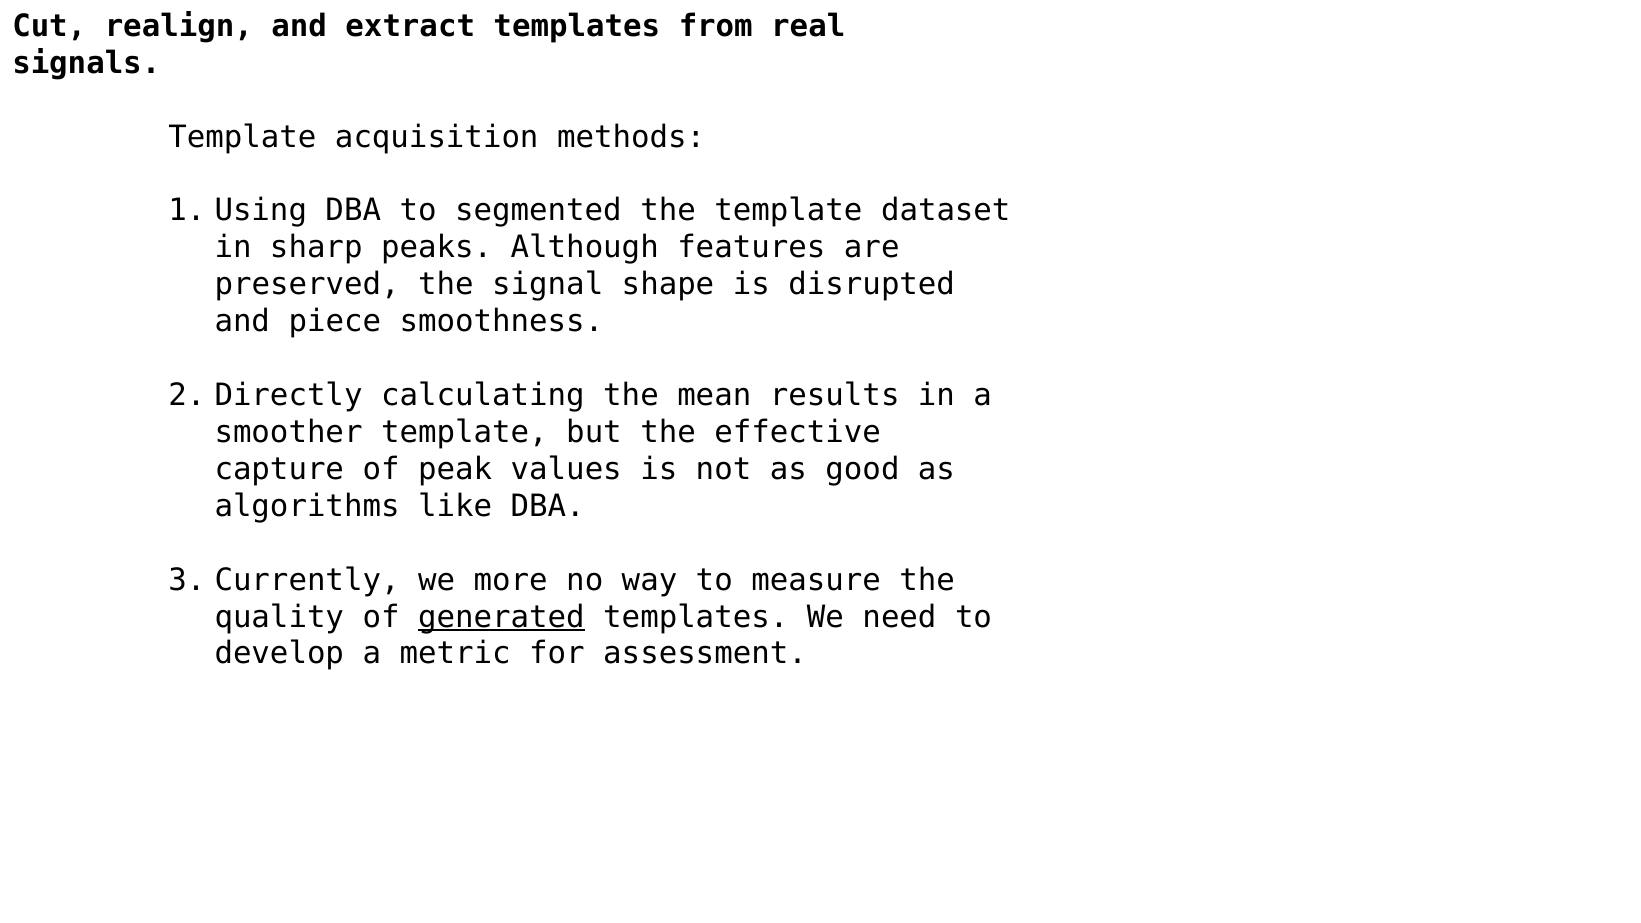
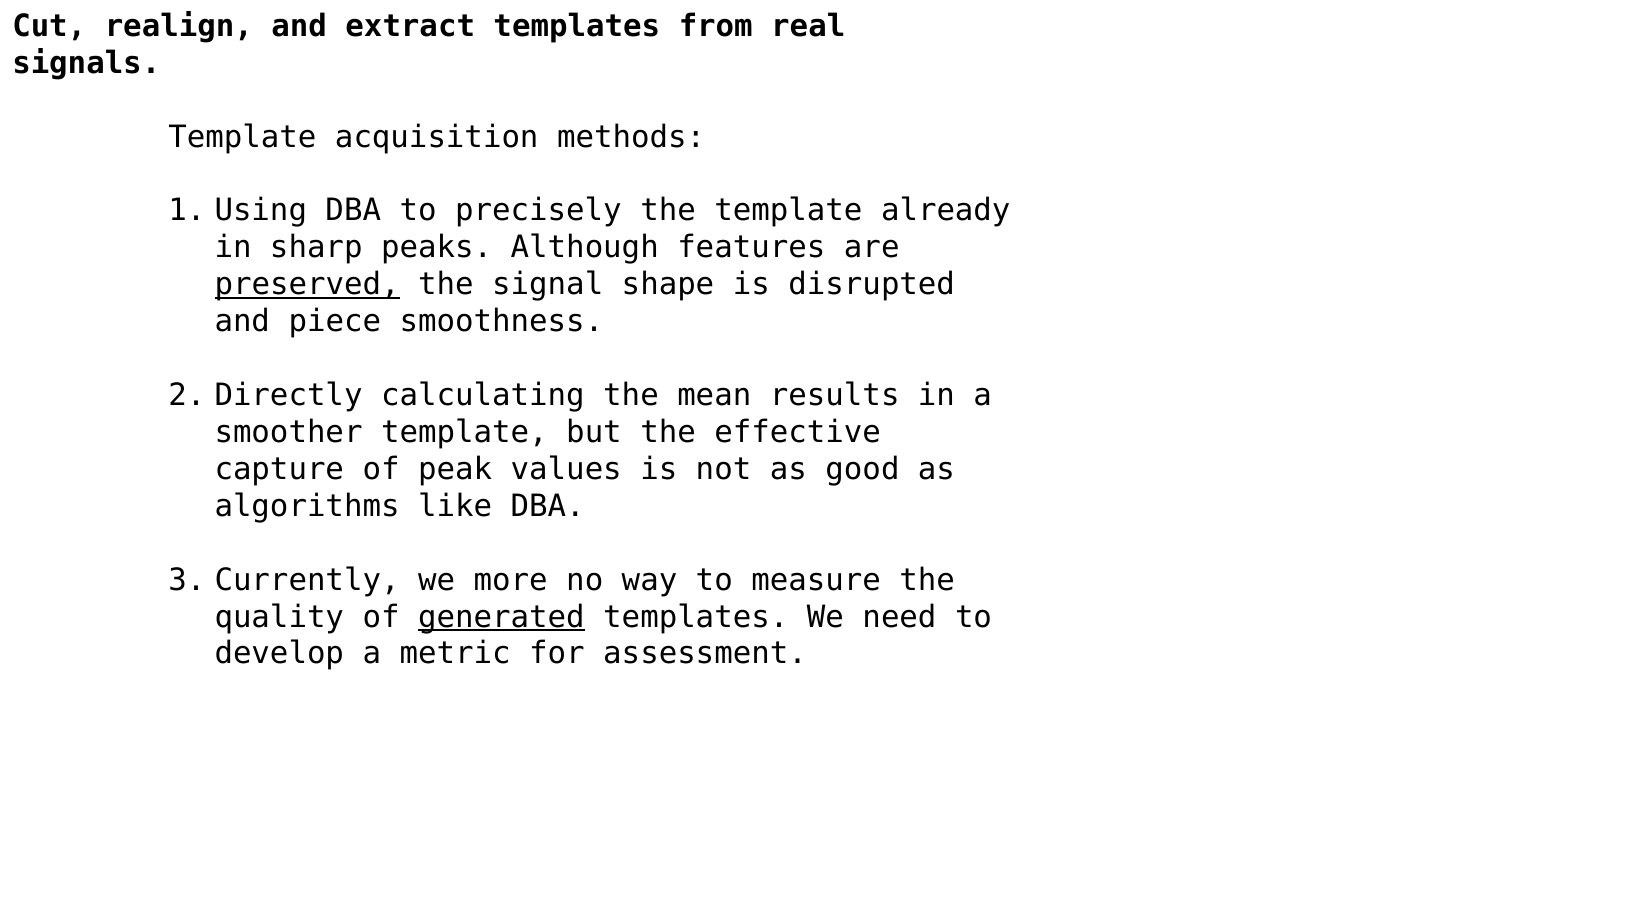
segmented: segmented -> precisely (538, 211)
dataset: dataset -> already (946, 211)
preserved underline: none -> present (307, 285)
